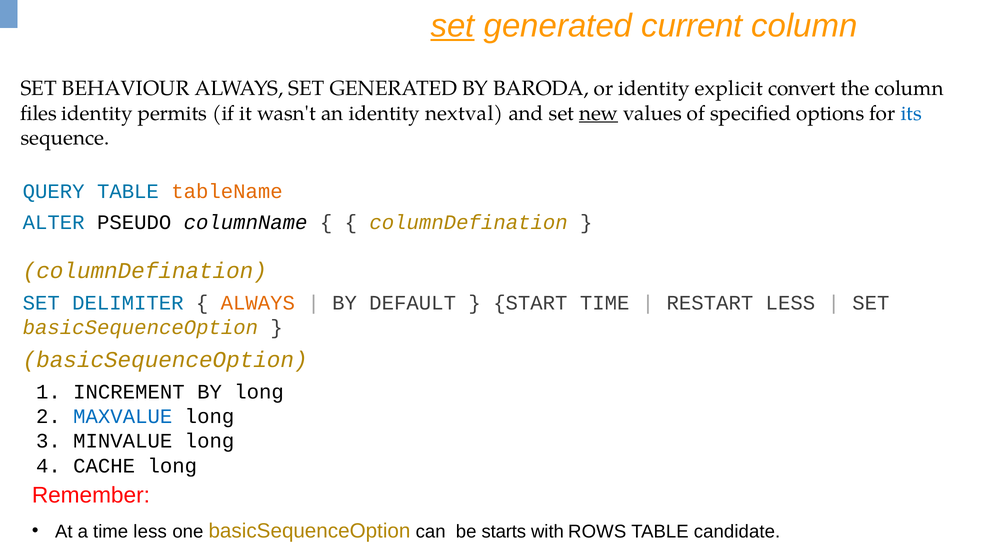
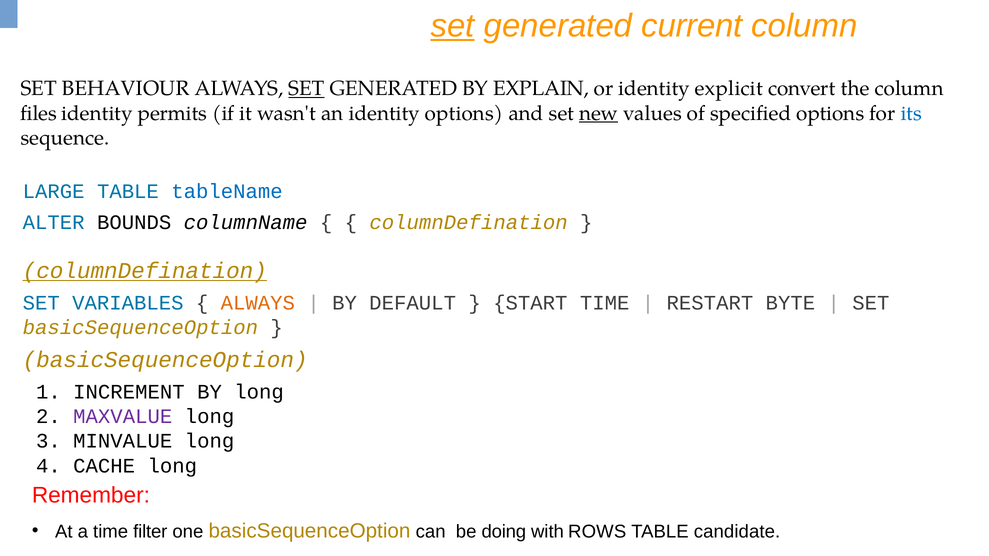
SET underline: none -> present (306, 89)
BARODA: BARODA -> EXPLAIN (541, 89)
identity nextval: nextval -> options (464, 113)
QUERY: QUERY -> LARGE (54, 192)
tableName colour: orange -> blue (227, 192)
PSEUDO: PSEUDO -> BOUNDS (134, 223)
columnDefination underline: none -> present (145, 271)
DELIMITER: DELIMITER -> VARIABLES (128, 303)
RESTART LESS: LESS -> BYTE (790, 303)
MAXVALUE colour: blue -> purple (123, 417)
time less: less -> filter (150, 532)
starts: starts -> doing (504, 532)
